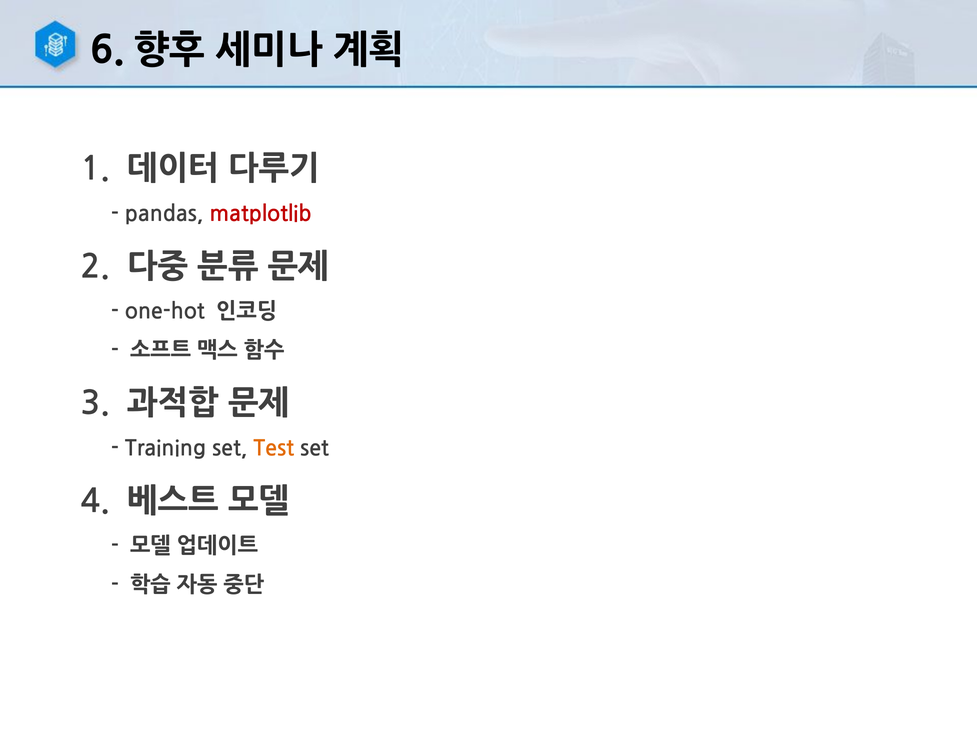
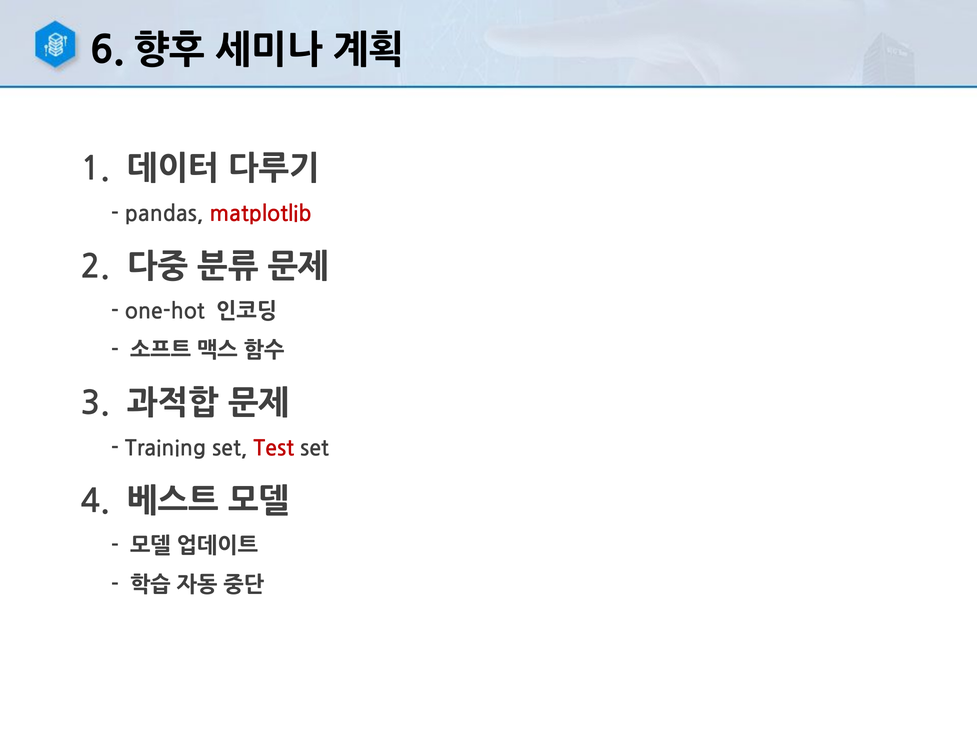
Test colour: orange -> red (274, 448)
